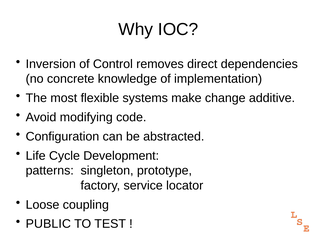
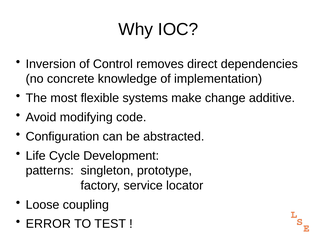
PUBLIC: PUBLIC -> ERROR (48, 224)
